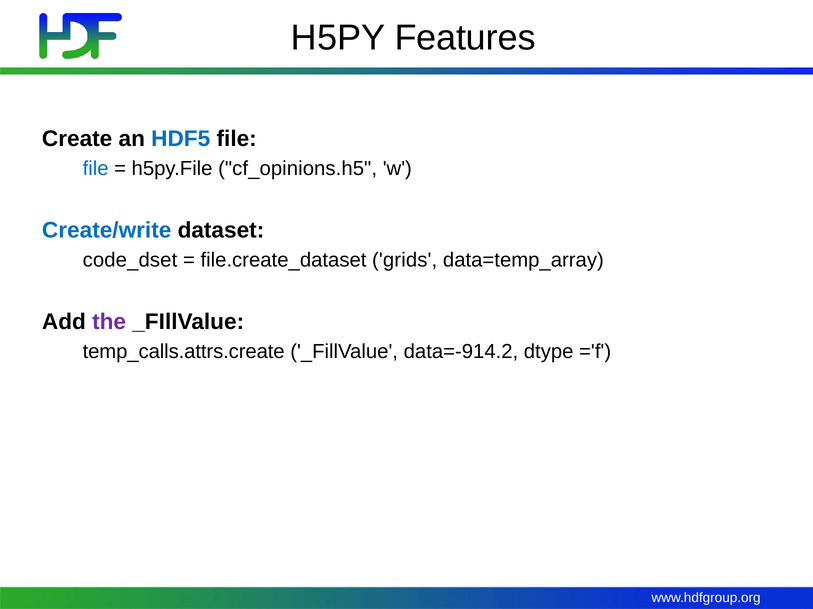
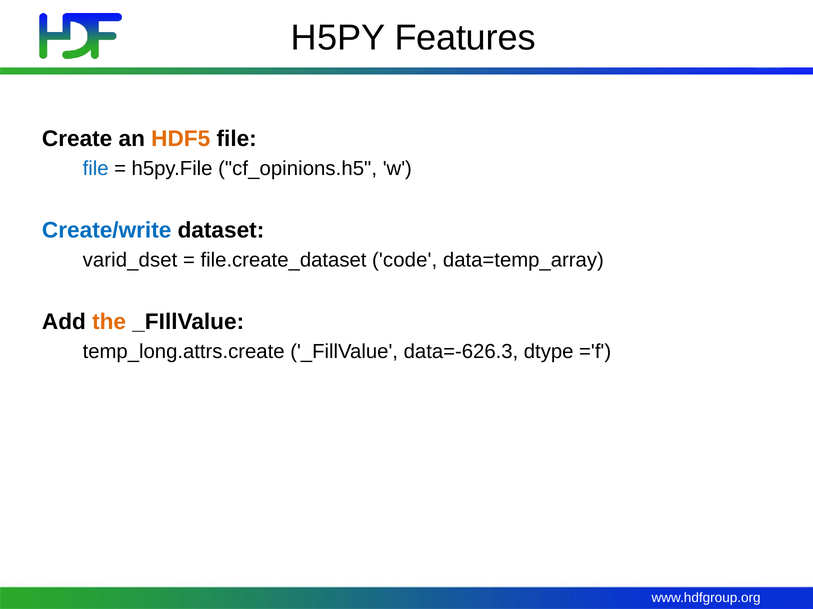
HDF5 colour: blue -> orange (181, 139)
code_dset: code_dset -> varid_dset (130, 260)
grids: grids -> code (405, 260)
the colour: purple -> orange (109, 322)
temp_calls.attrs.create: temp_calls.attrs.create -> temp_long.attrs.create (184, 352)
data=-914.2: data=-914.2 -> data=-626.3 (461, 352)
